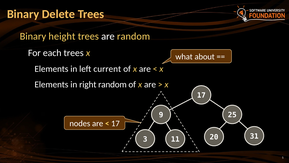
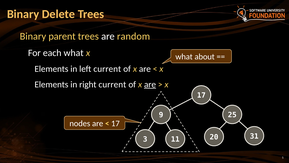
height: height -> parent (62, 36)
each trees: trees -> what (74, 53)
right random: random -> current (112, 84)
are underline: none -> present (150, 84)
